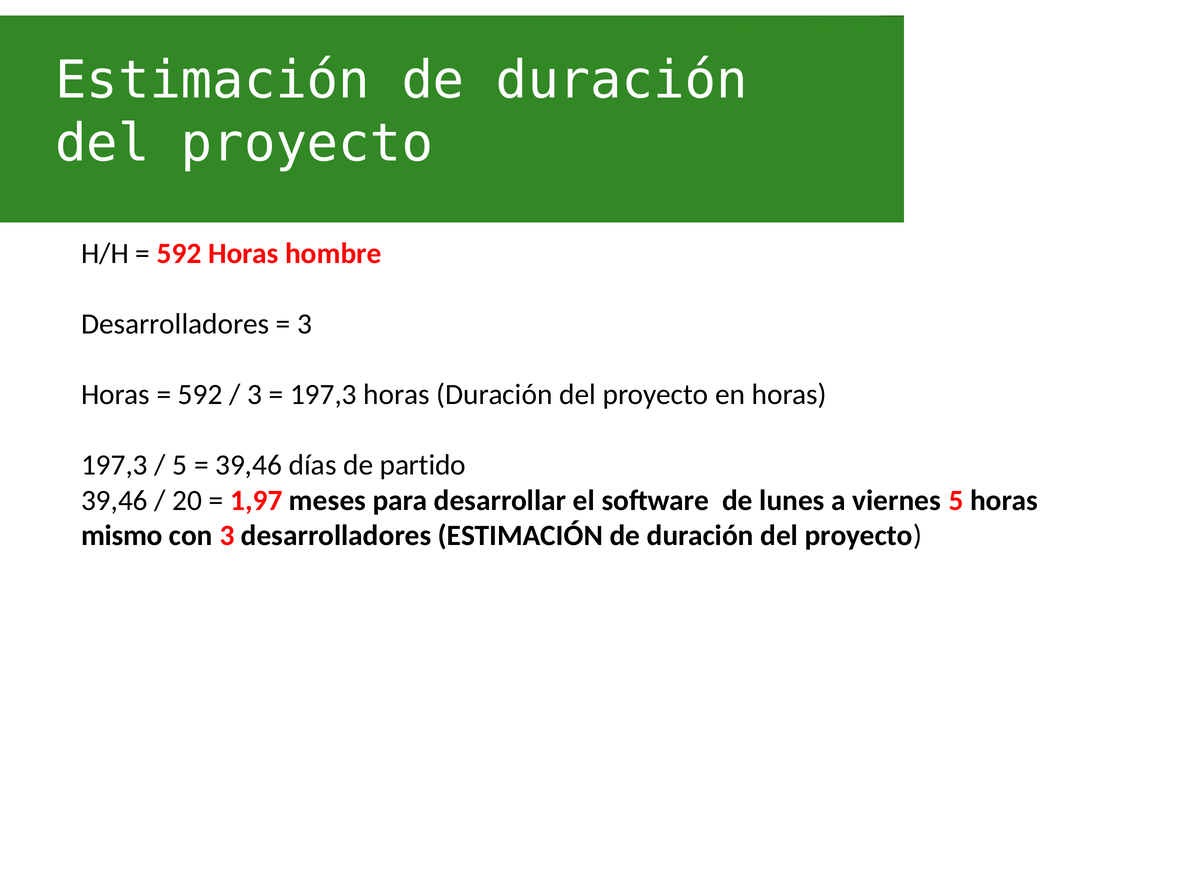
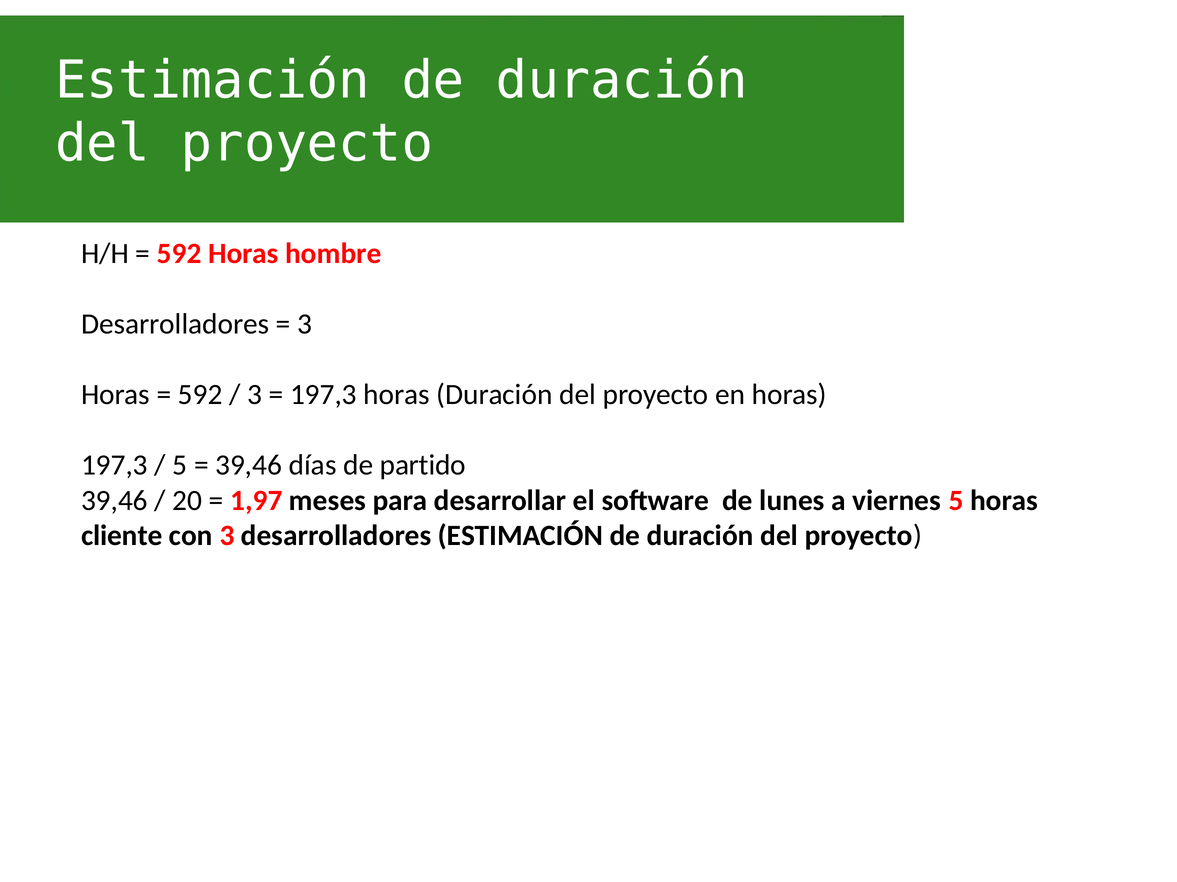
mismo: mismo -> cliente (122, 536)
